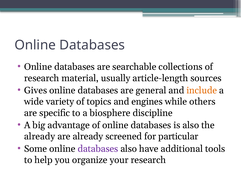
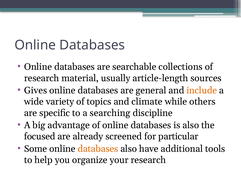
engines: engines -> climate (147, 102)
biosphere: biosphere -> searching (110, 113)
already: already -> focused (40, 136)
databases colour: purple -> orange (98, 149)
